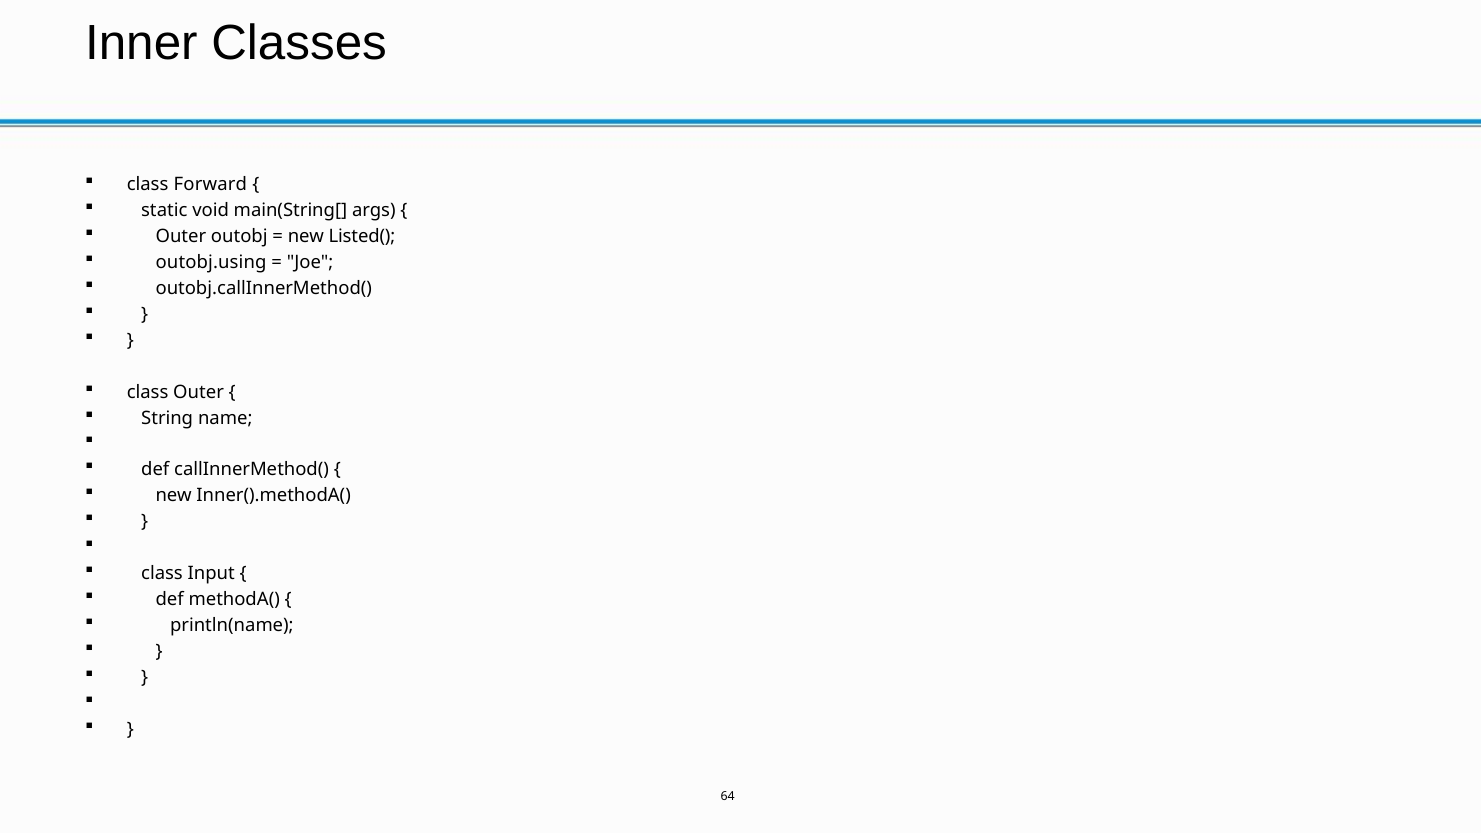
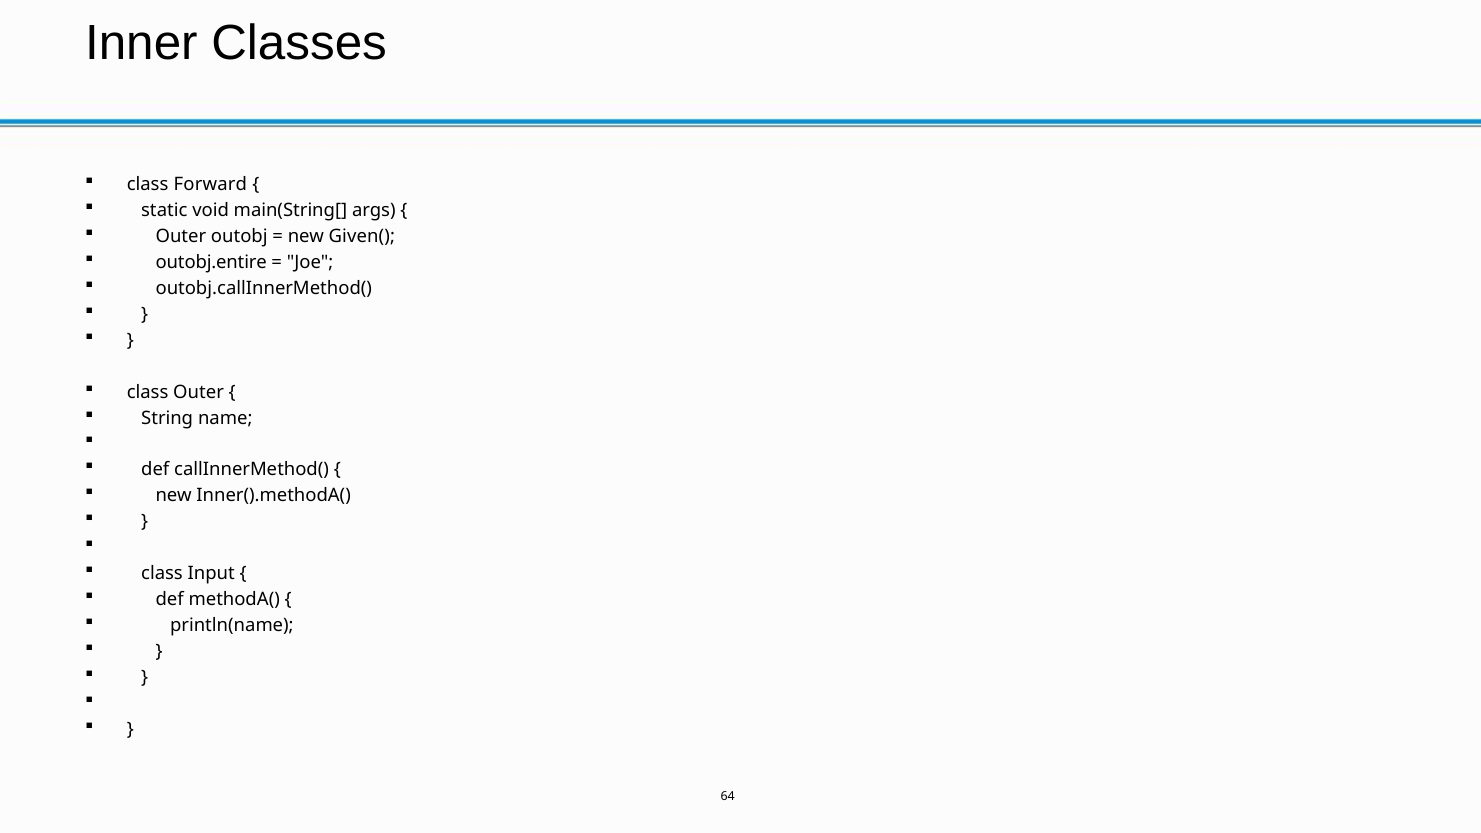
Listed(: Listed( -> Given( (362, 236)
outobj.using: outobj.using -> outobj.entire (211, 262)
